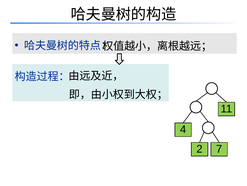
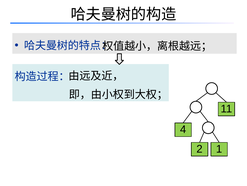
7: 7 -> 1 (219, 148)
